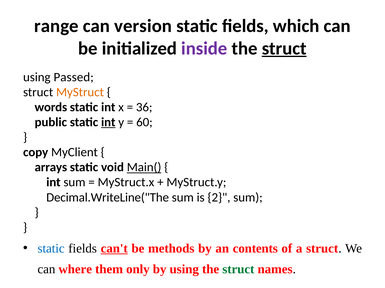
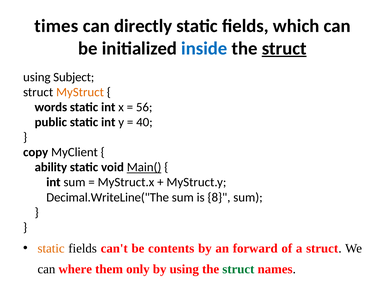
range: range -> times (56, 26)
version: version -> directly (143, 26)
inside colour: purple -> blue (204, 48)
Passed: Passed -> Subject (74, 77)
36: 36 -> 56 (144, 107)
int underline: present -> none (108, 123)
60: 60 -> 40 (144, 123)
arrays: arrays -> ability (51, 168)
2: 2 -> 8 (219, 198)
static colour: blue -> orange (51, 249)
can't underline: present -> none (114, 249)
methods: methods -> contents (171, 249)
contents: contents -> forward (255, 249)
